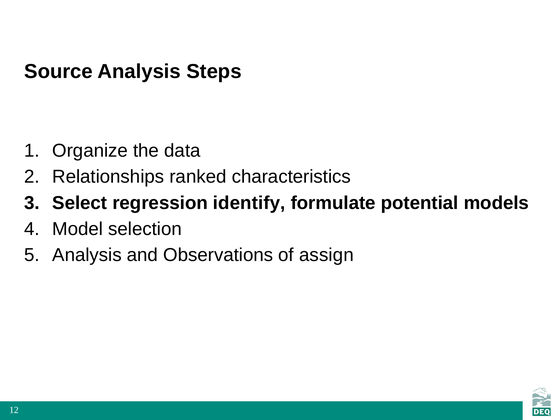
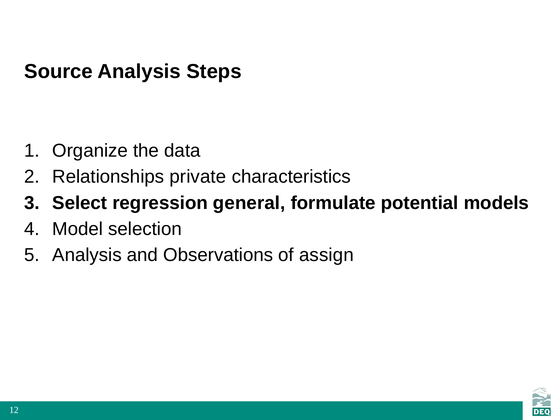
ranked: ranked -> private (198, 177)
identify: identify -> general (249, 203)
